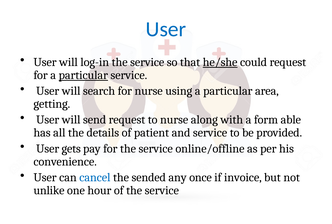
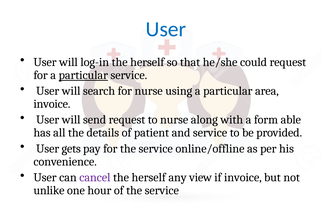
log-in the service: service -> herself (147, 62)
he/she underline: present -> none (220, 62)
getting: getting -> invoice (52, 104)
cancel colour: blue -> purple (95, 178)
sended: sended -> herself (149, 178)
once: once -> view (201, 178)
